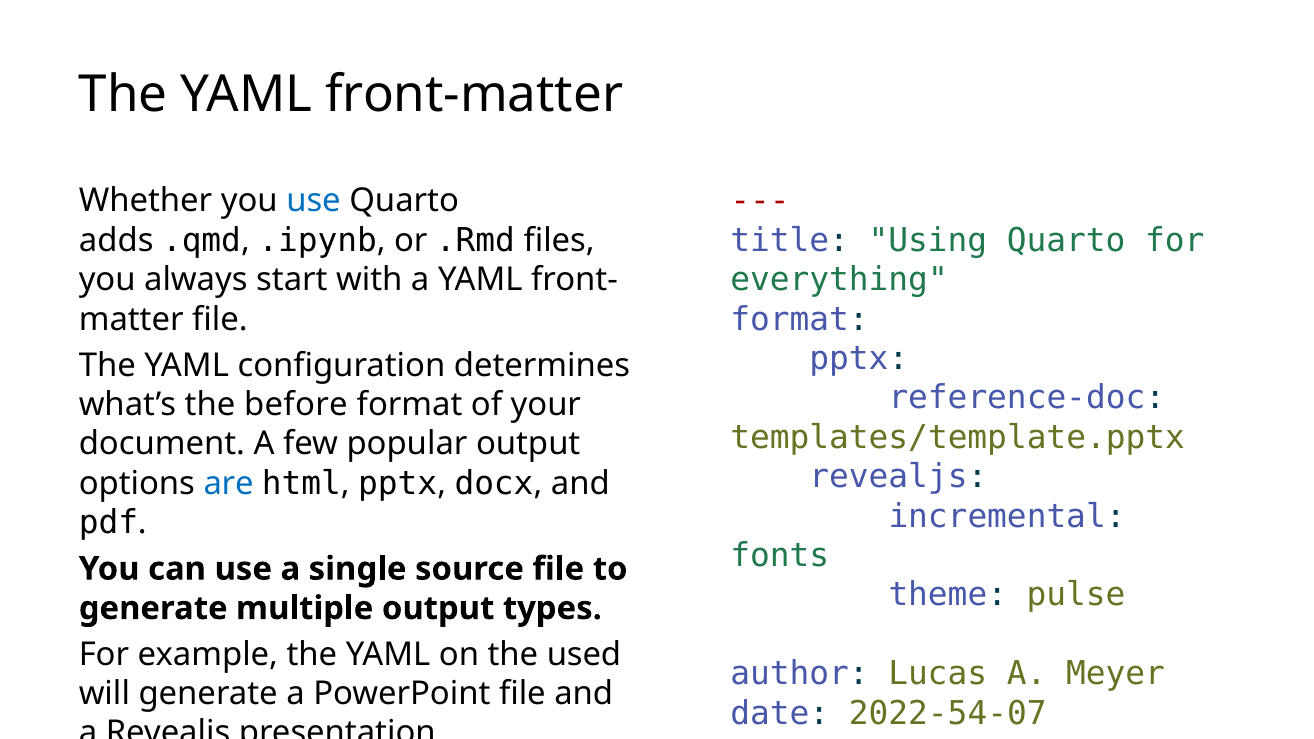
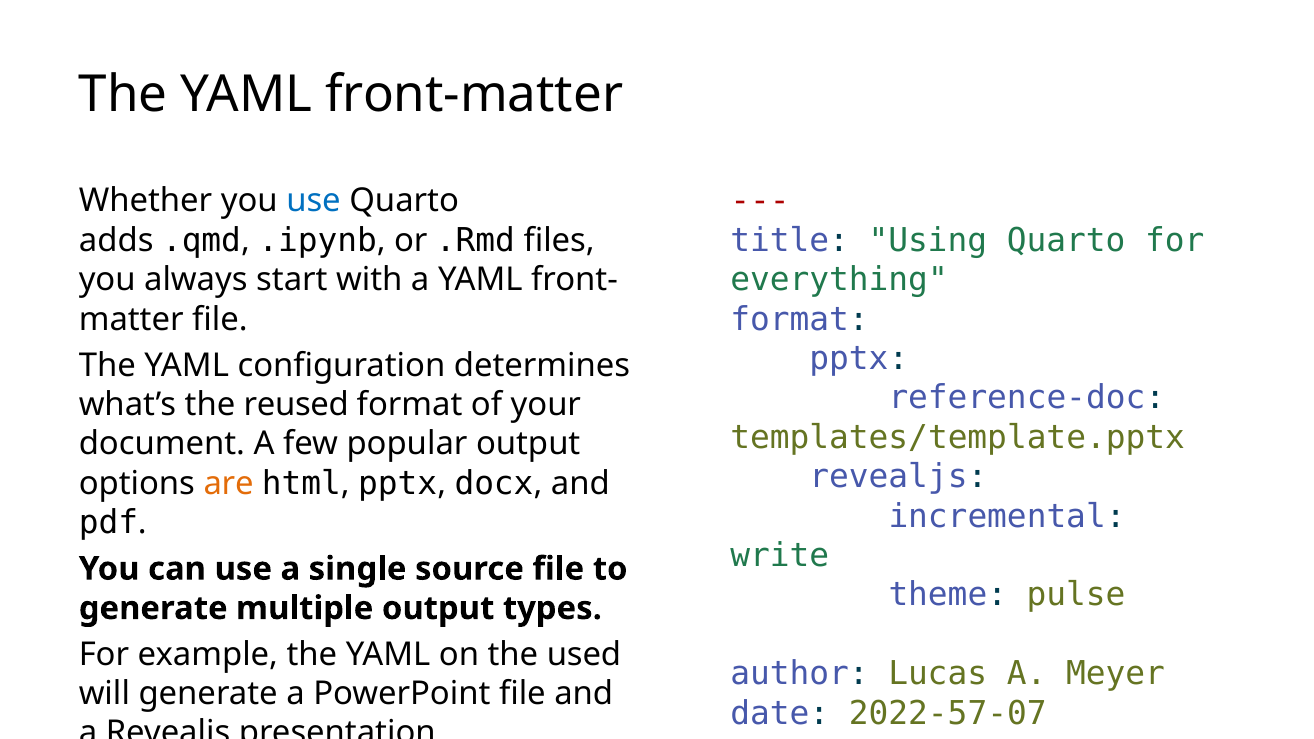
before: before -> reused (296, 405)
are colour: blue -> orange (229, 484)
fonts: fonts -> write (780, 556)
2022-54-07: 2022-54-07 -> 2022-57-07 (948, 714)
